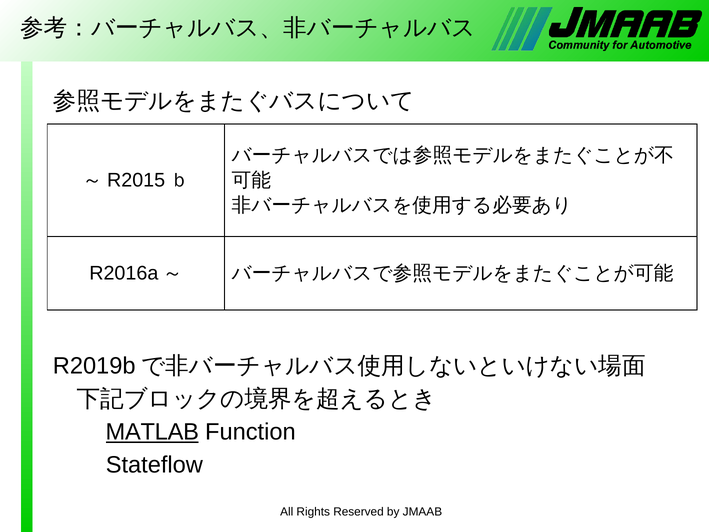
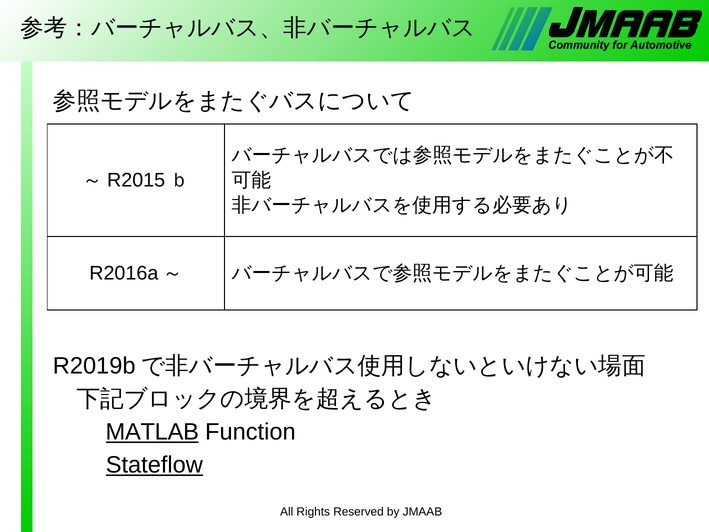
Stateflow underline: none -> present (154, 465)
